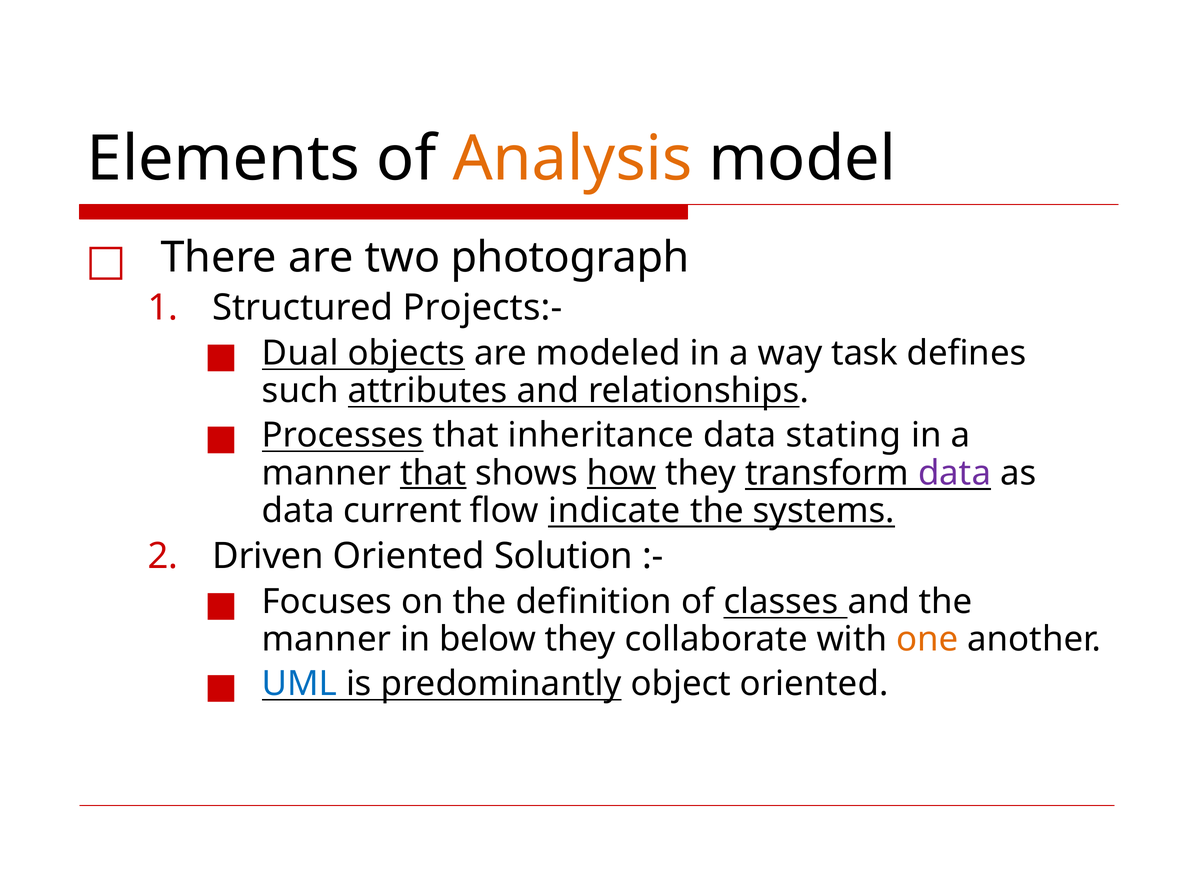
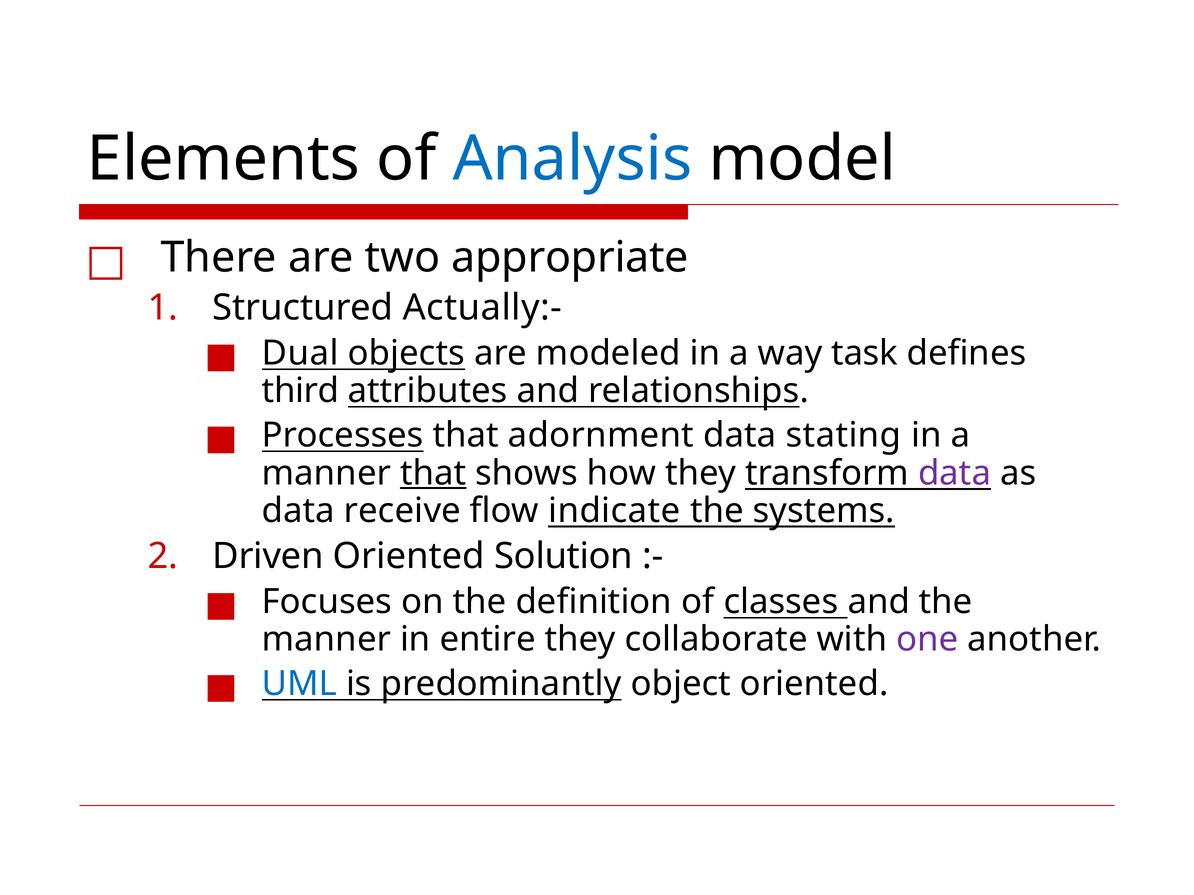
Analysis colour: orange -> blue (572, 159)
photograph: photograph -> appropriate (570, 258)
Projects:-: Projects:- -> Actually:- (482, 308)
such: such -> third (301, 391)
inheritance: inheritance -> adornment (601, 436)
how underline: present -> none (622, 473)
current: current -> receive (402, 511)
below: below -> entire (488, 640)
one colour: orange -> purple (927, 640)
